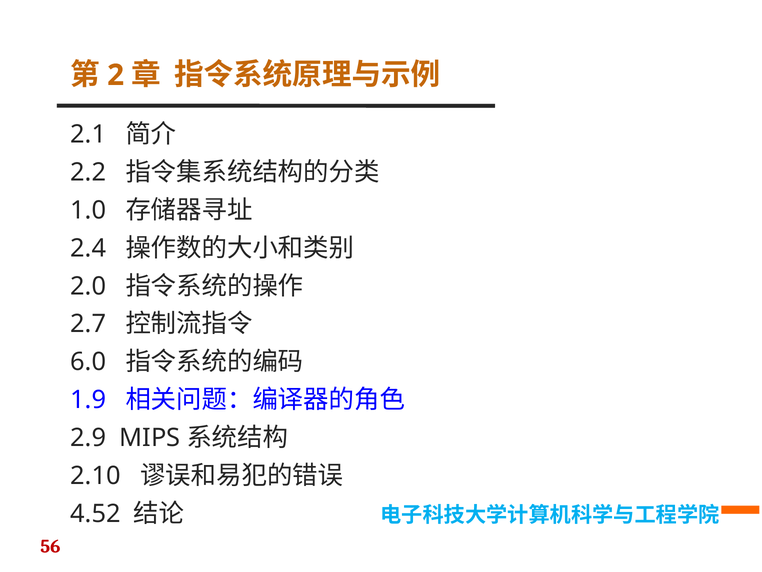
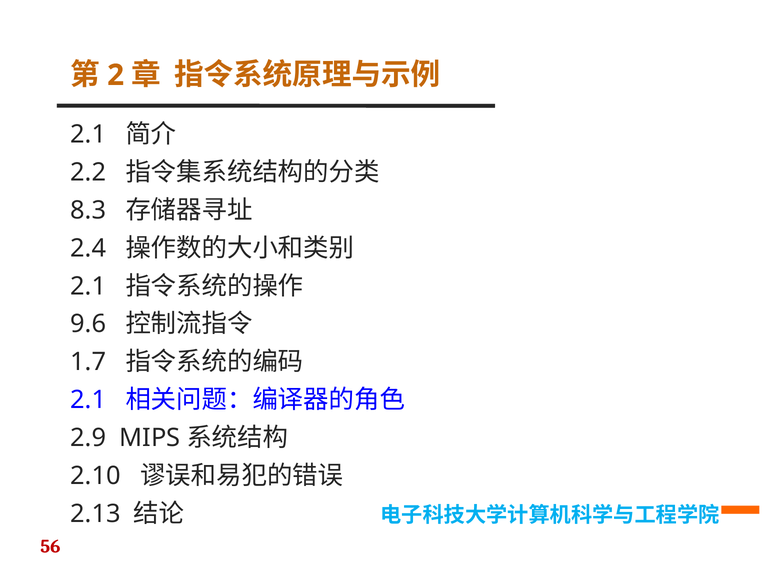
1.0: 1.0 -> 8.3 (88, 210)
2.0: 2.0 -> 2.1 (88, 286)
2.7: 2.7 -> 9.6 (88, 324)
6.0: 6.0 -> 1.7 (88, 362)
1.9: 1.9 -> 2.1 (88, 400)
4.52: 4.52 -> 2.13 (96, 513)
